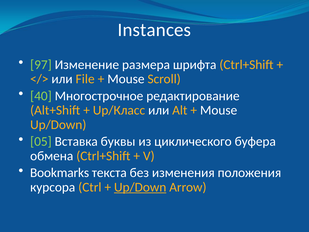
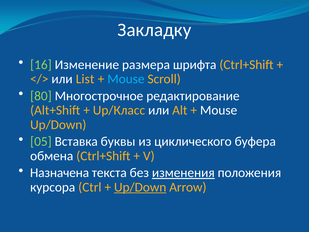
Instances: Instances -> Закладку (154, 30)
97: 97 -> 16 (41, 65)
File: File -> List (85, 79)
Mouse colour: white -> light blue (126, 79)
40: 40 -> 80 (41, 96)
Bookmarks: Bookmarks -> Назначена (60, 173)
изменения underline: none -> present (183, 173)
